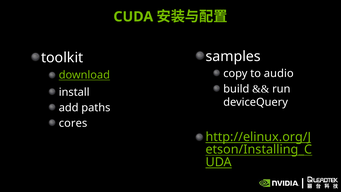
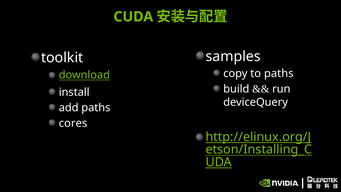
to audio: audio -> paths (279, 73)
